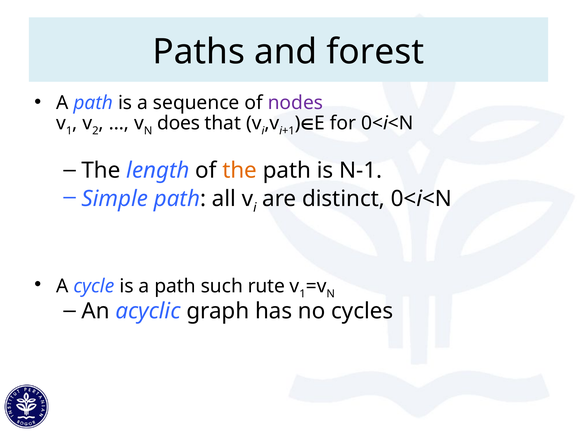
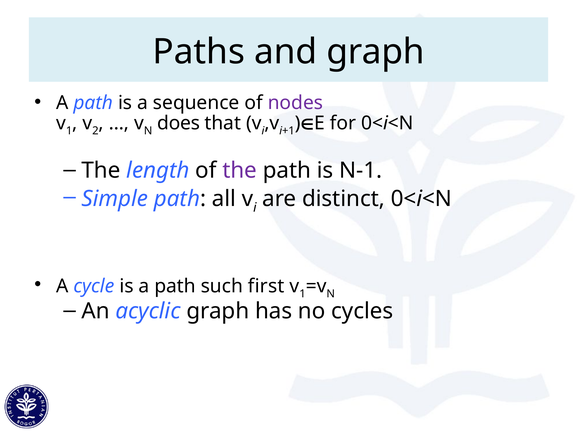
and forest: forest -> graph (375, 52)
the colour: orange -> purple (240, 170)
rute: rute -> first (266, 286)
